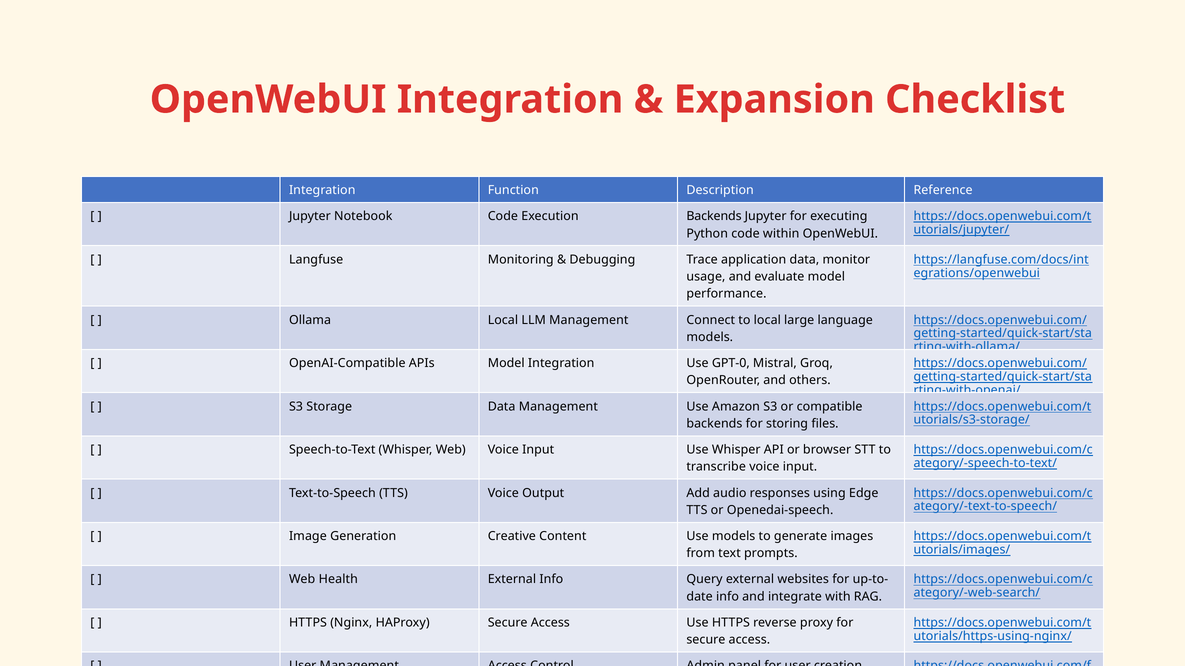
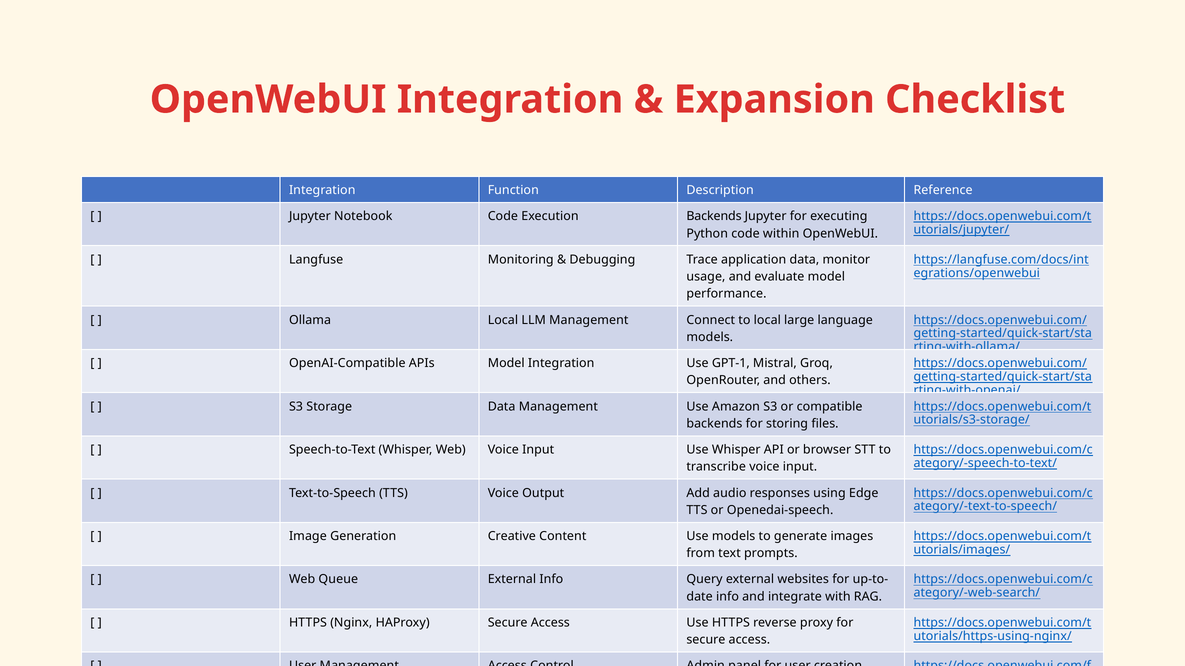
GPT-0: GPT-0 -> GPT-1 (731, 363)
Health: Health -> Queue (338, 580)
